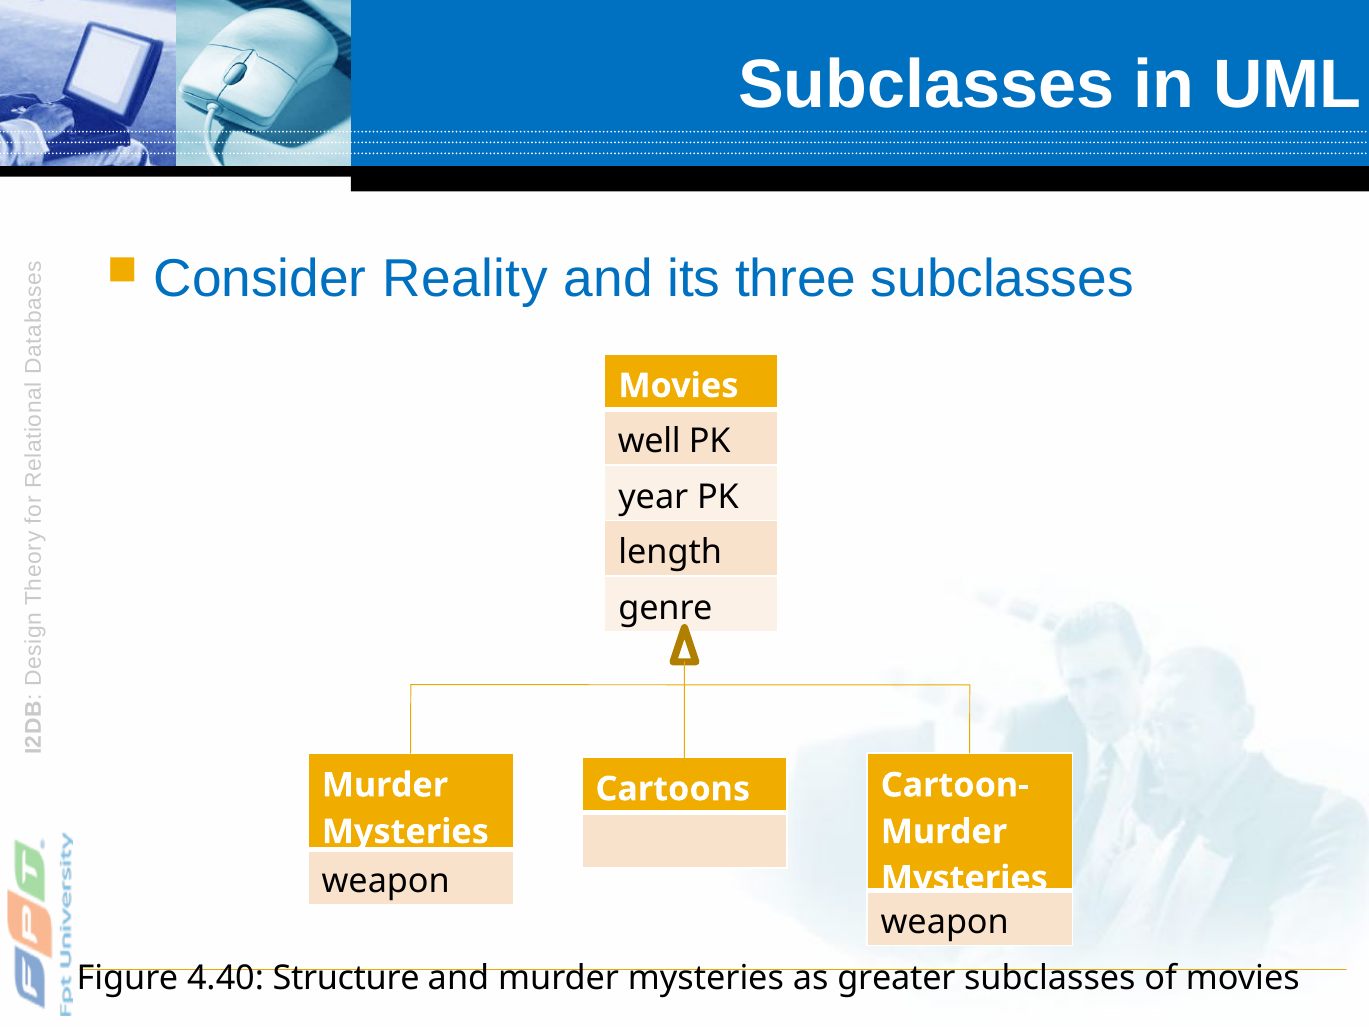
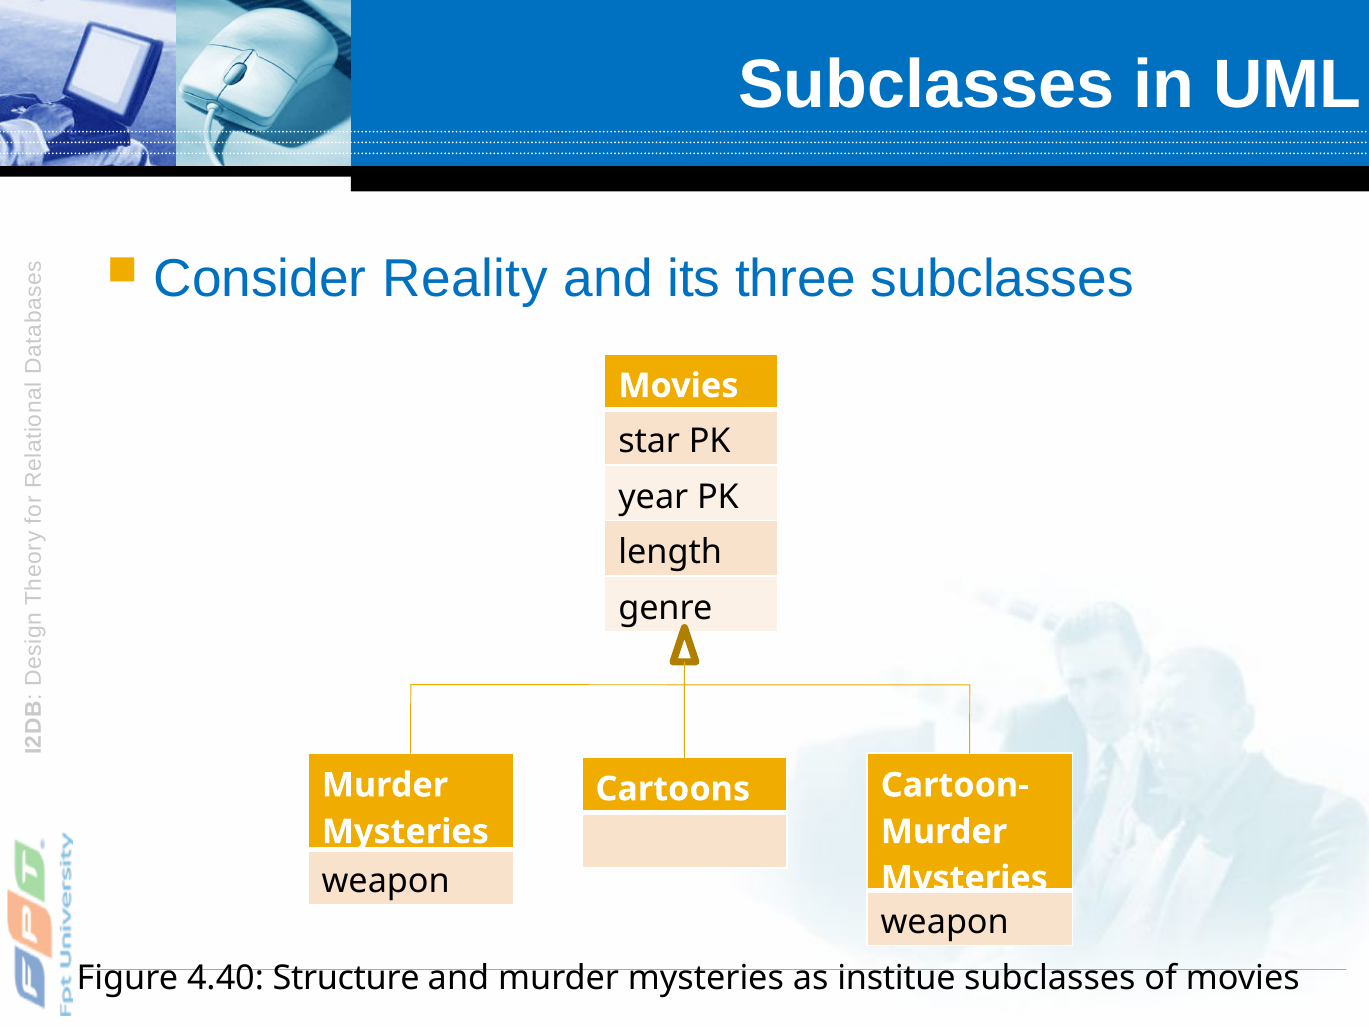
well: well -> star (649, 441)
greater: greater -> institue (896, 978)
